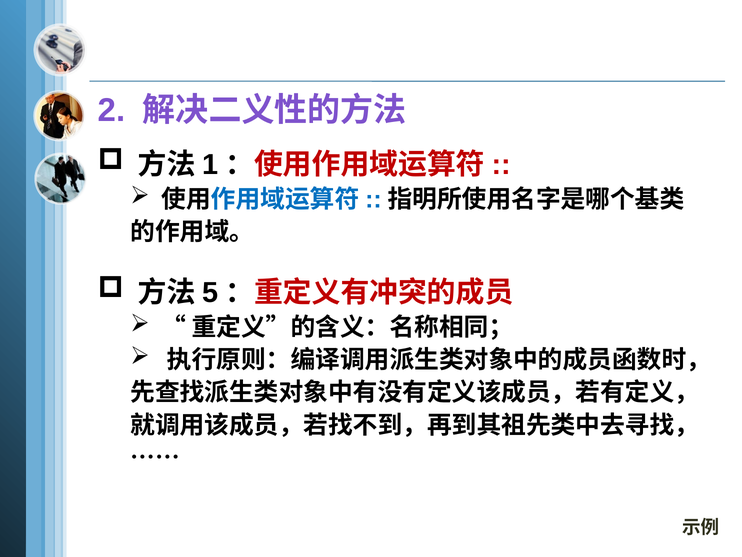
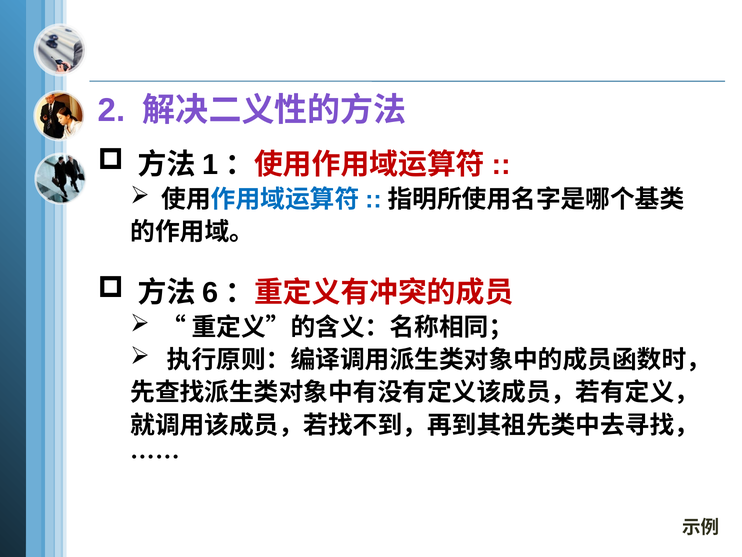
5: 5 -> 6 (210, 292)
